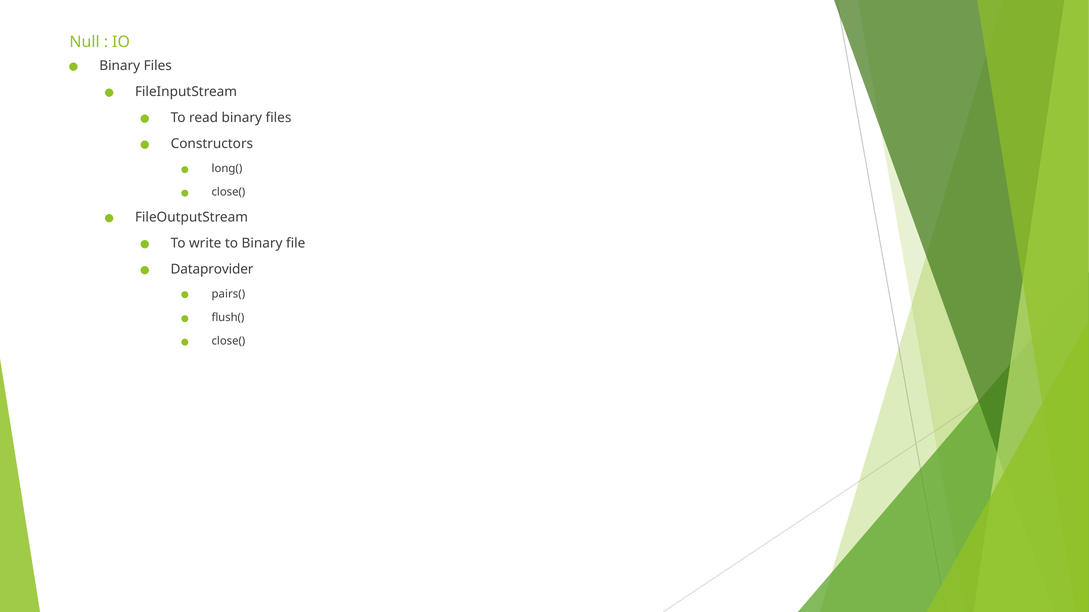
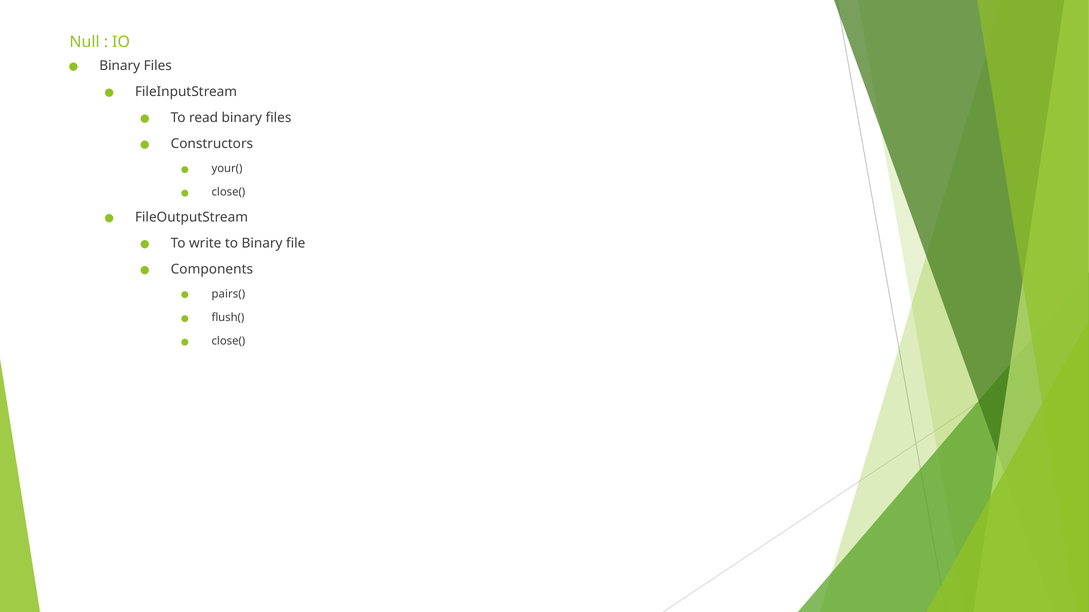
long(: long( -> your( (227, 169)
Dataprovider: Dataprovider -> Components (212, 269)
